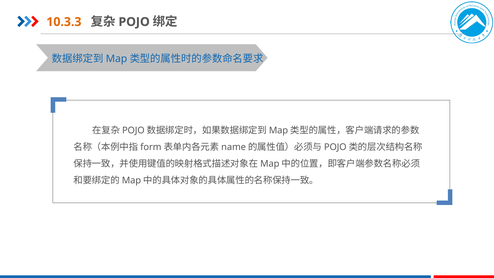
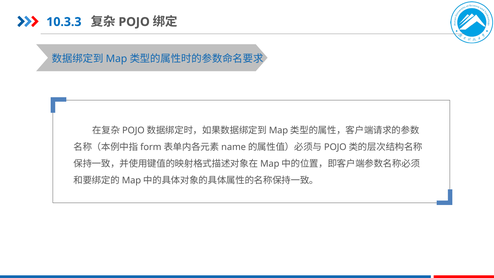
10.3.3 colour: orange -> blue (64, 22)
